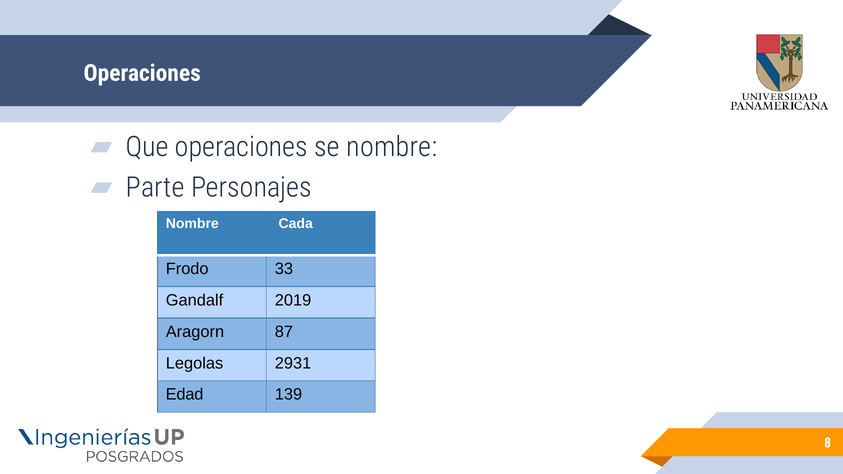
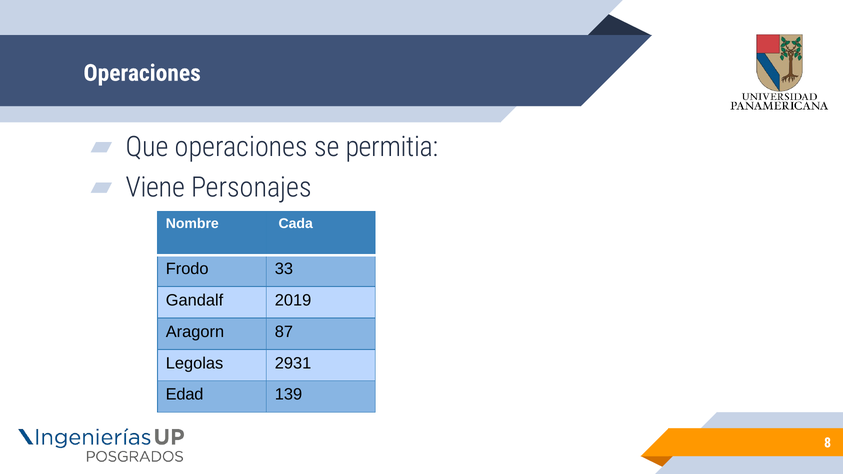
se nombre: nombre -> permitia (392, 147)
Parte: Parte -> Viene (155, 188)
